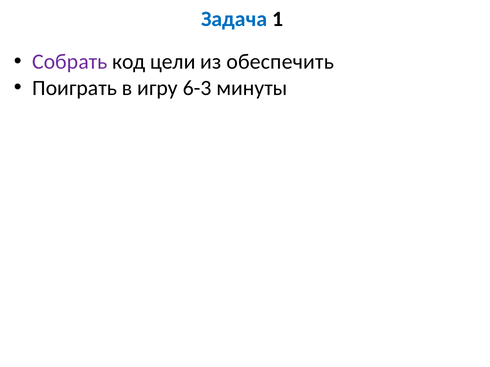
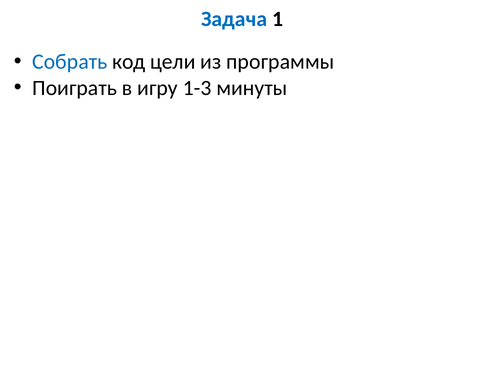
Собрать colour: purple -> blue (70, 62)
обеспечить: обеспечить -> программы (280, 62)
6-3: 6-3 -> 1-3 (197, 88)
